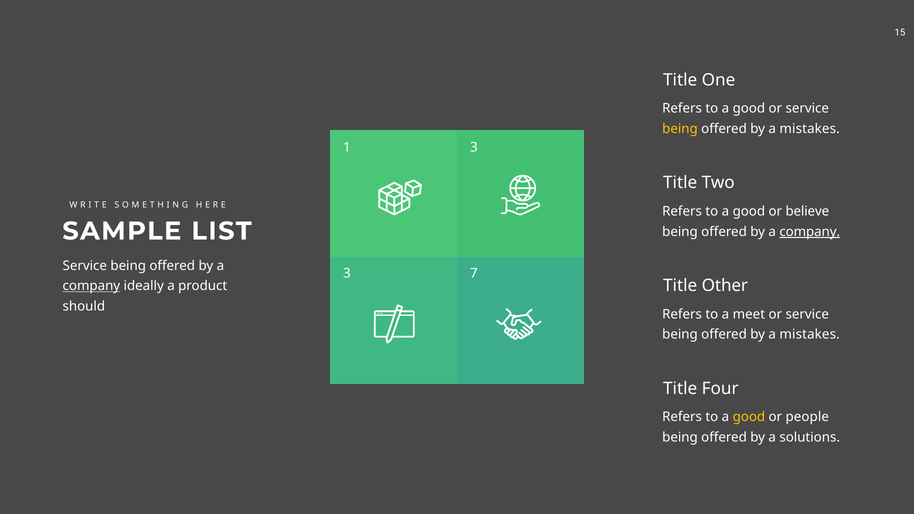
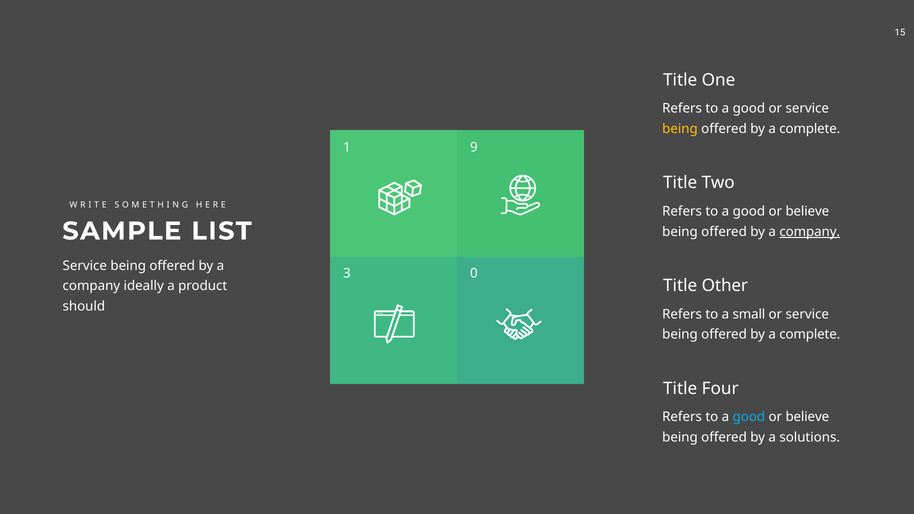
mistakes: mistakes -> complete (810, 129)
1 3: 3 -> 9 (474, 148)
7: 7 -> 0 (474, 274)
company underline: present -> none (91, 286)
meet: meet -> small (749, 314)
mistakes: mistakes -> complete (810, 335)
good colour: yellow -> light blue (749, 417)
people: people -> believe (807, 417)
